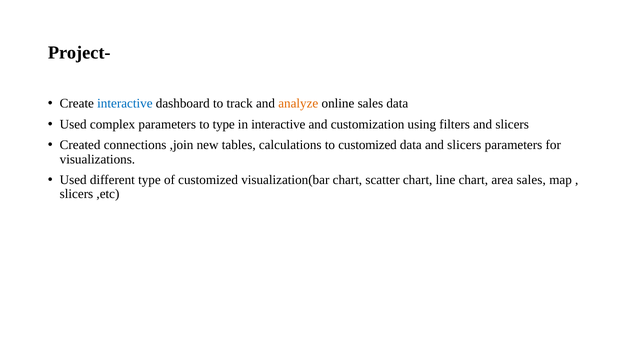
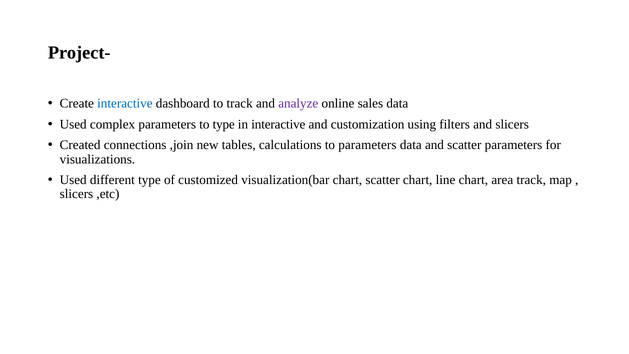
analyze colour: orange -> purple (298, 104)
to customized: customized -> parameters (367, 145)
data and slicers: slicers -> scatter (464, 145)
area sales: sales -> track (531, 180)
